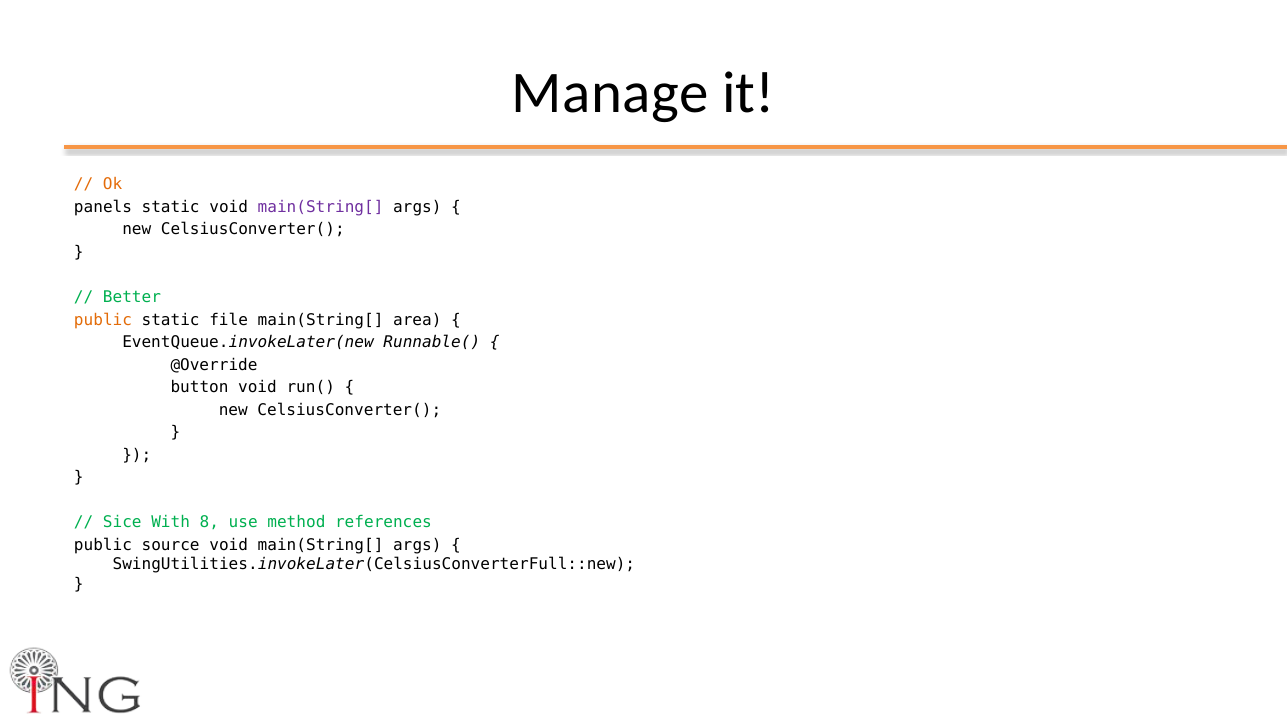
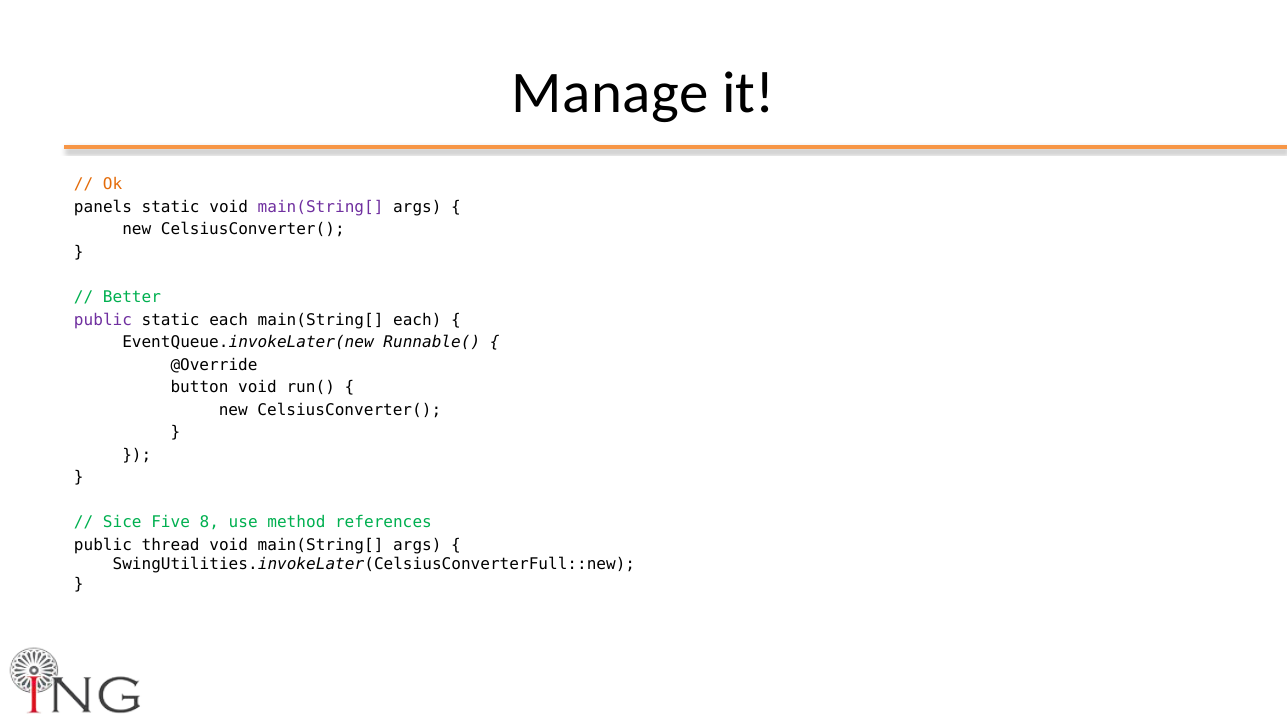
public colour: orange -> purple (103, 320)
static file: file -> each (229, 320)
main(String[ area: area -> each (417, 320)
With: With -> Five (171, 523)
source: source -> thread (171, 545)
